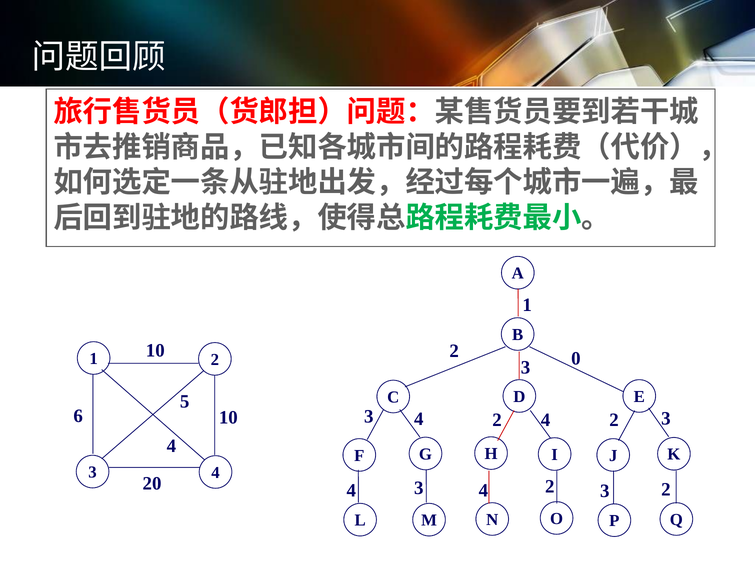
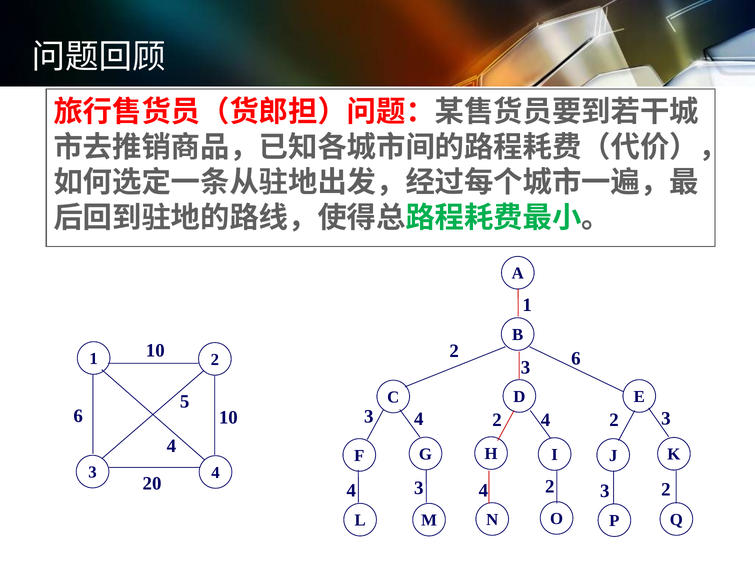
3 0: 0 -> 6 (576, 359)
